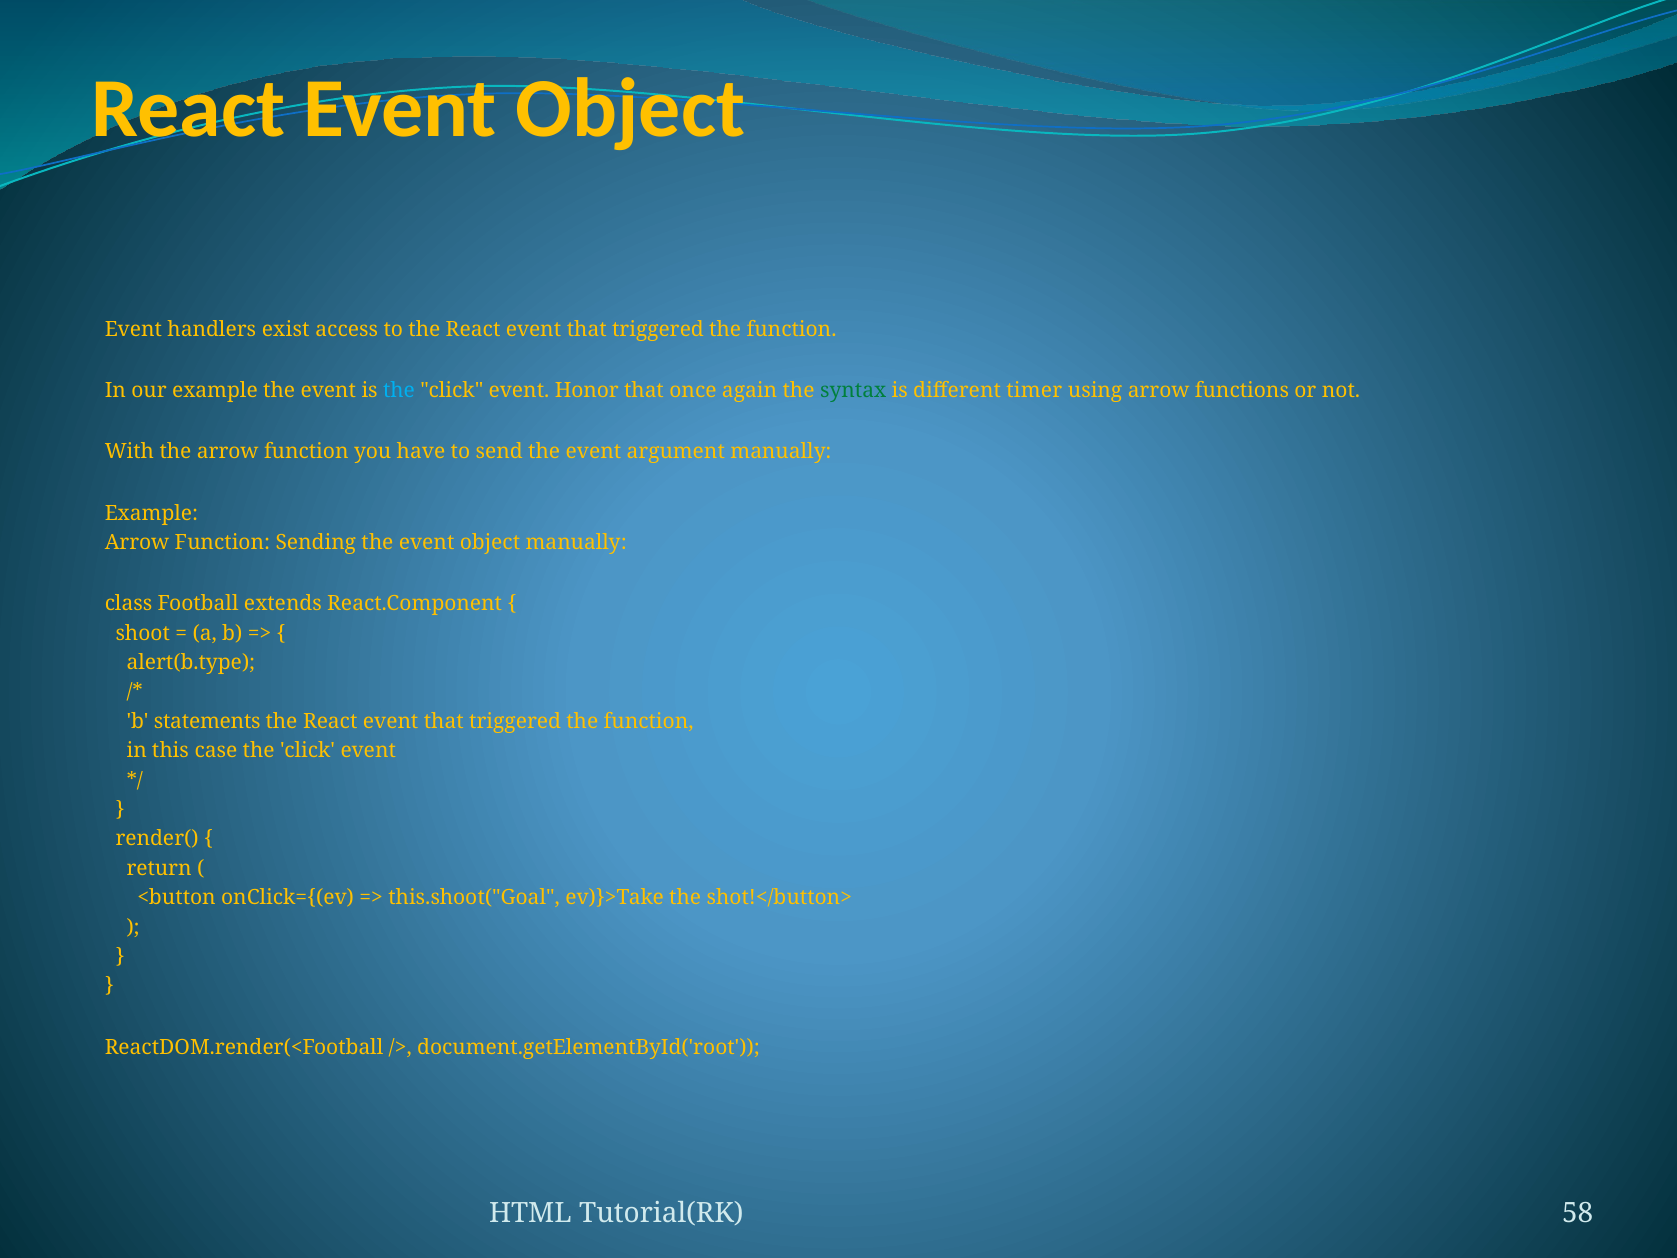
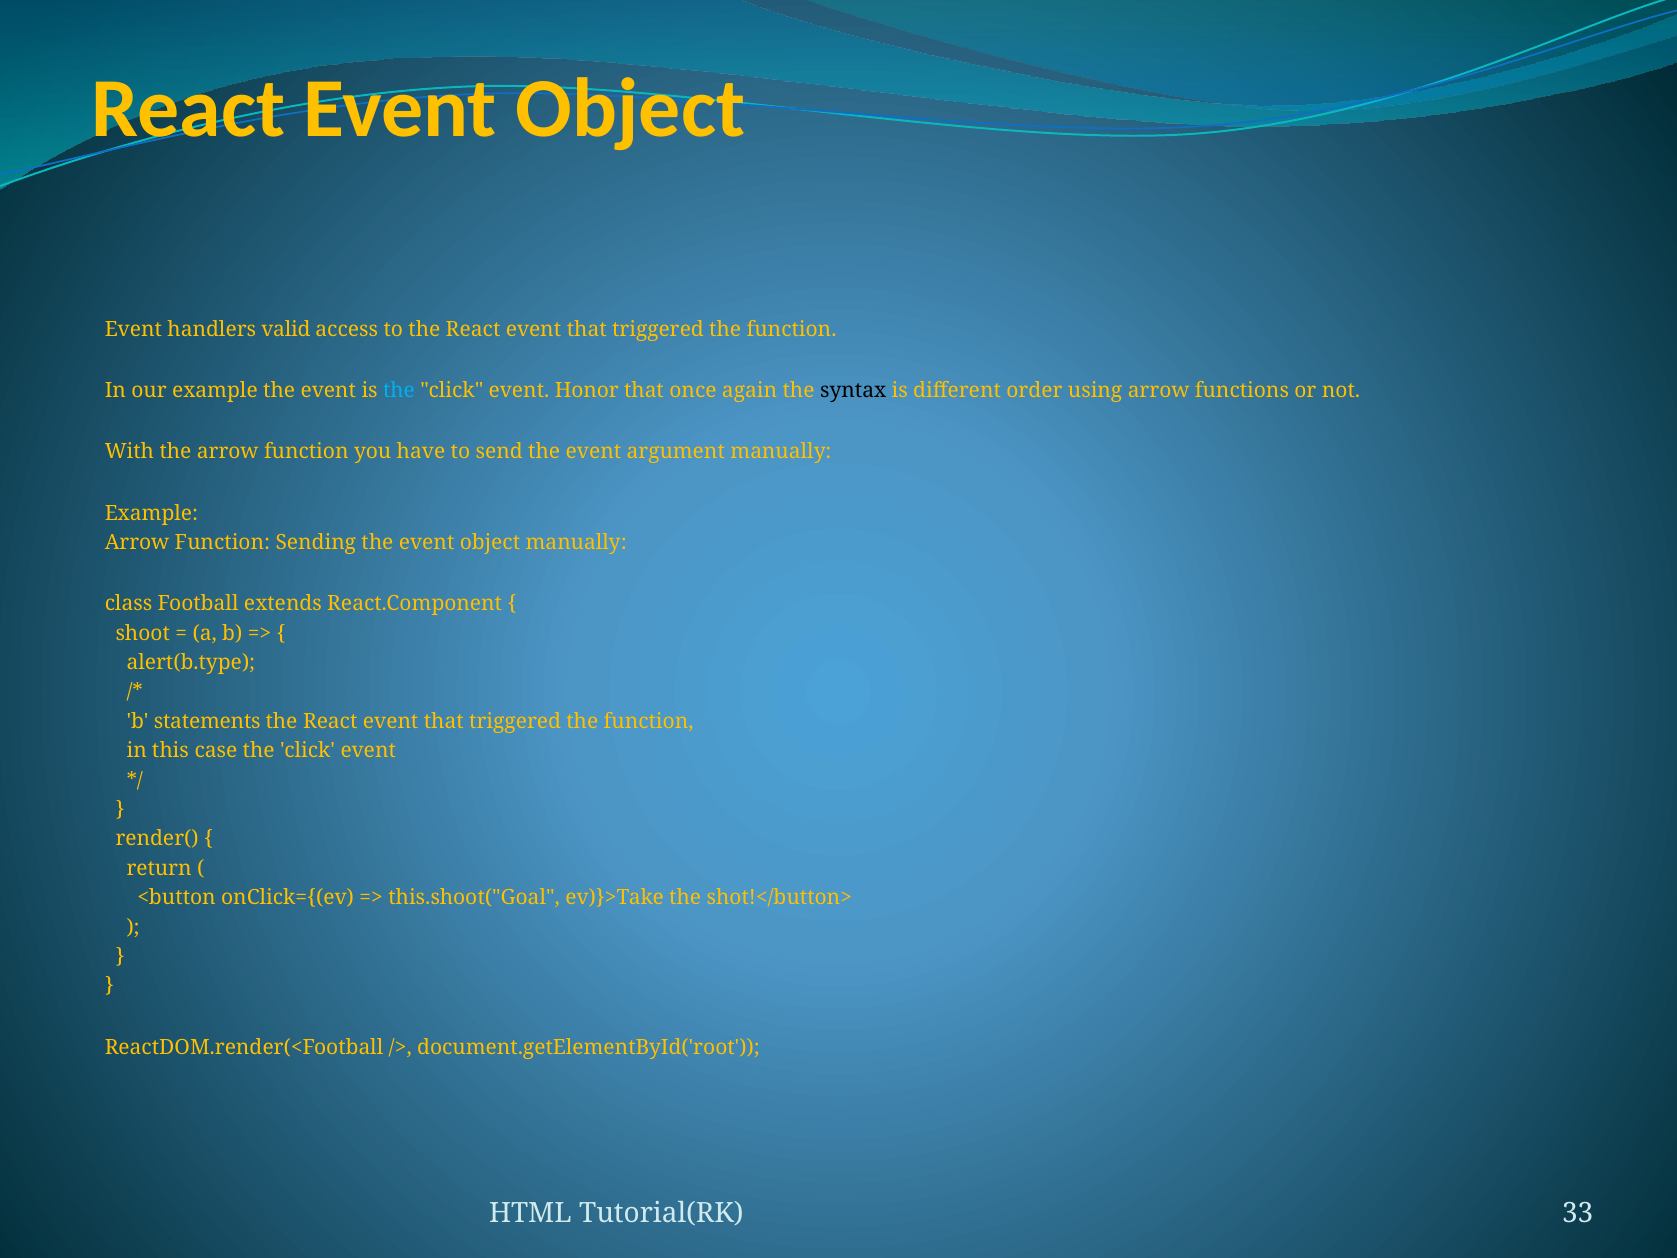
exist: exist -> valid (286, 329)
syntax colour: green -> black (853, 391)
timer: timer -> order (1034, 391)
58: 58 -> 33 (1578, 1213)
